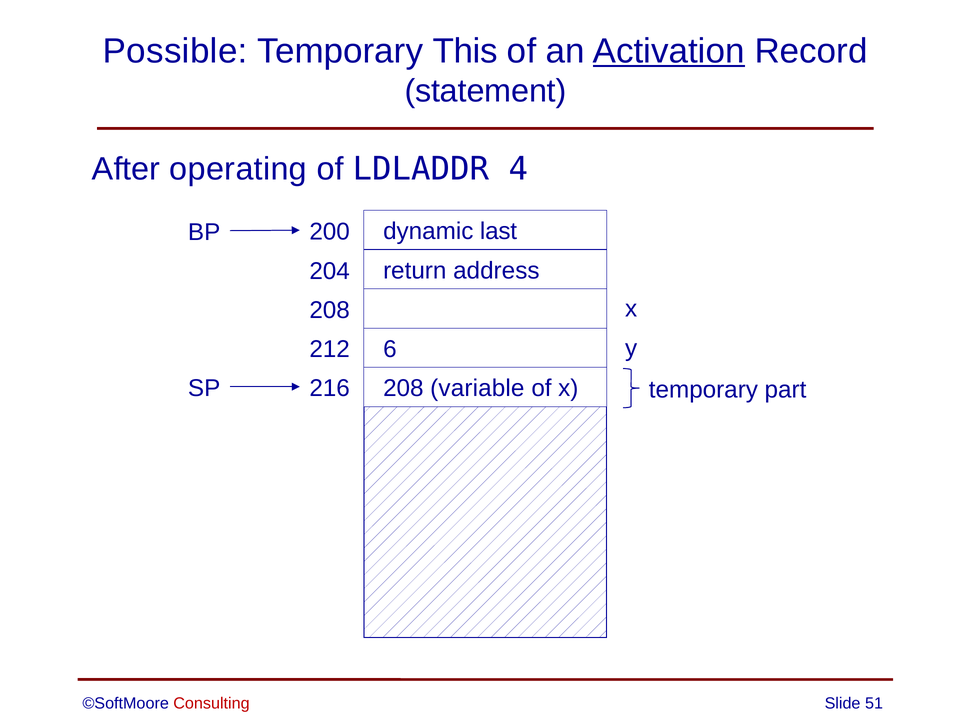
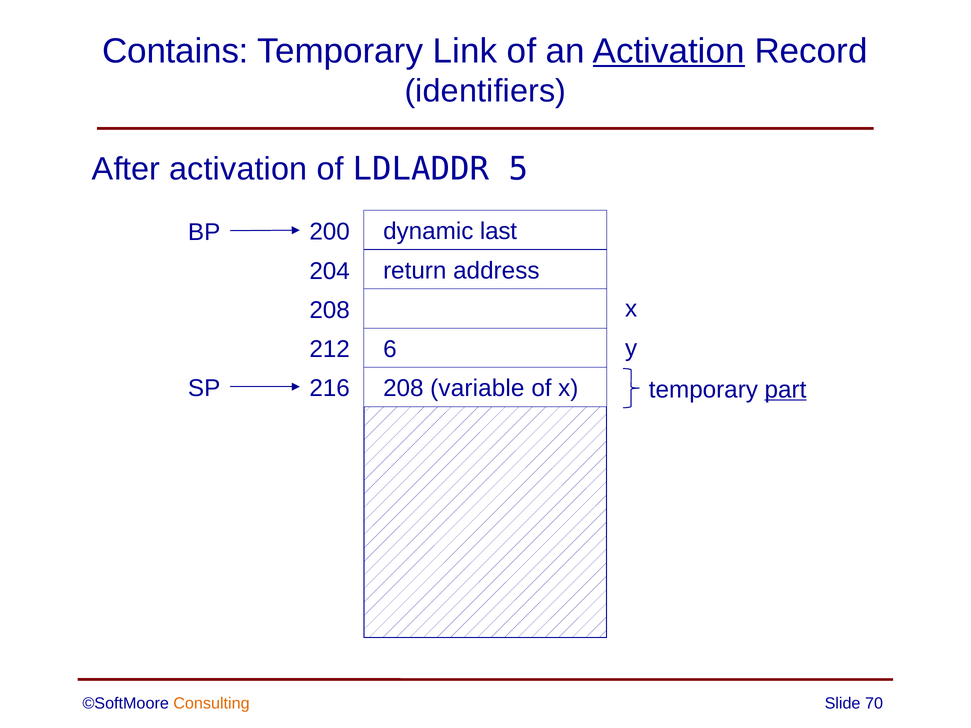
Possible: Possible -> Contains (175, 51)
This: This -> Link (465, 51)
statement: statement -> identifiers (485, 91)
After operating: operating -> activation (238, 169)
4: 4 -> 5 (518, 169)
part underline: none -> present (786, 390)
Consulting colour: red -> orange (211, 703)
51: 51 -> 70 (874, 703)
